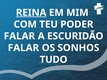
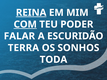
COM underline: none -> present (25, 24)
FALAR: FALAR -> TERRA (23, 48)
TUDO: TUDO -> TODA (53, 60)
